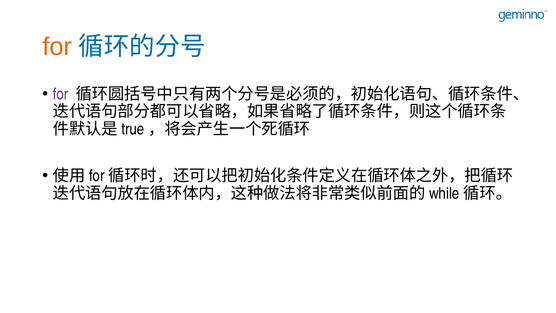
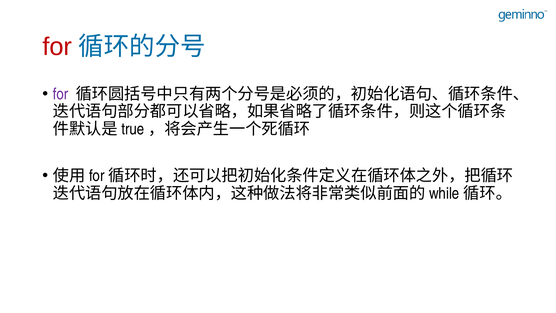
for colour: orange -> red (57, 47)
